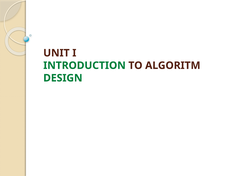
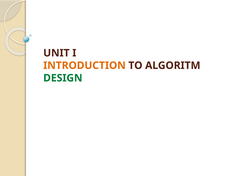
INTRODUCTION colour: green -> orange (84, 65)
